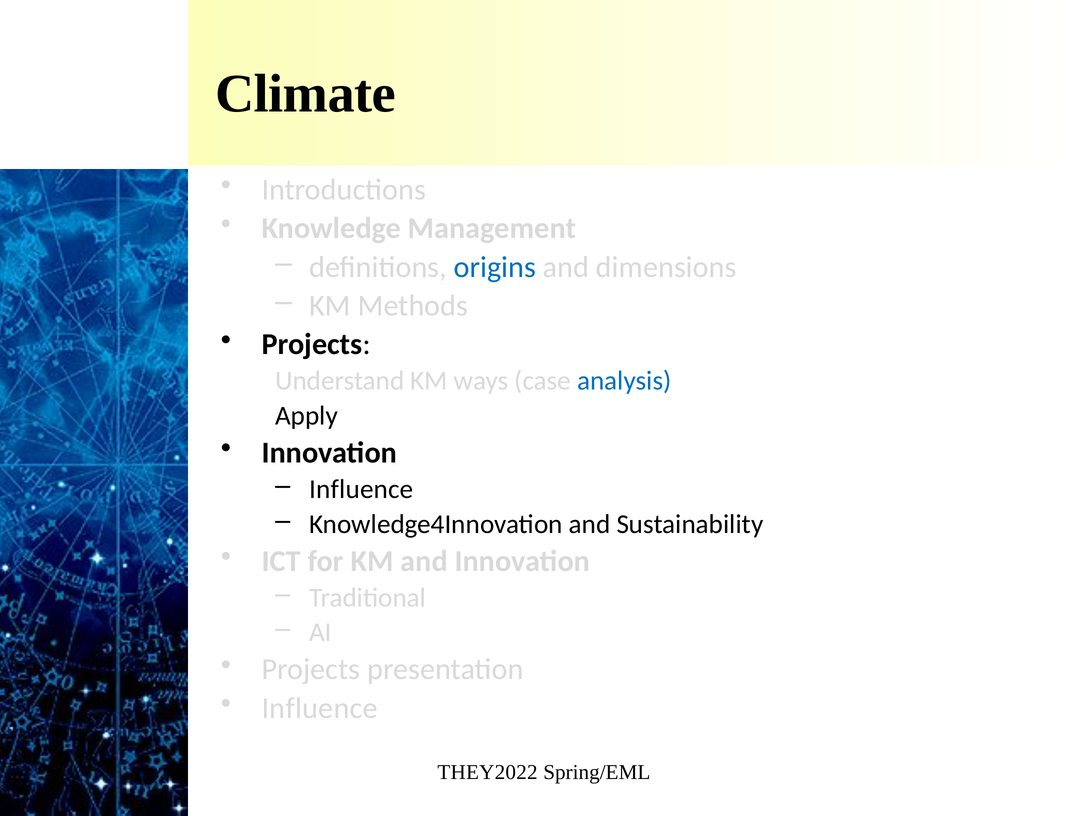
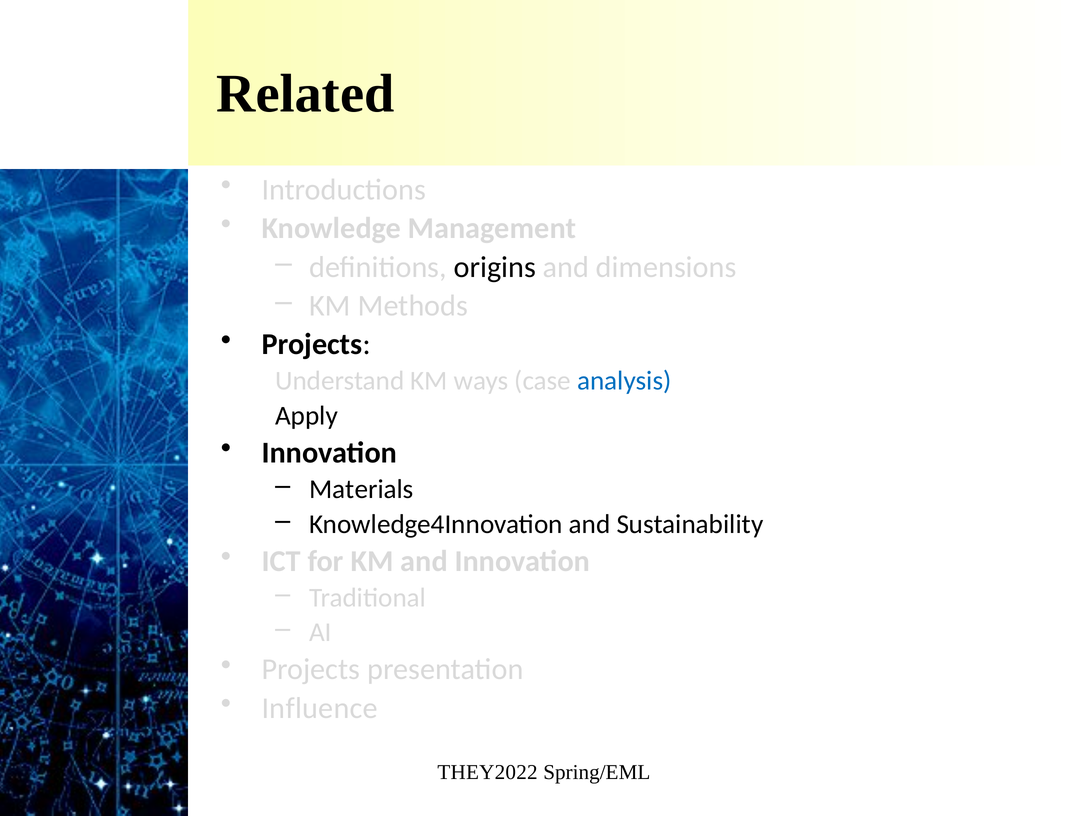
Climate: Climate -> Related (305, 94)
origins colour: blue -> black (495, 267)
Influence: Influence -> Materials (361, 489)
